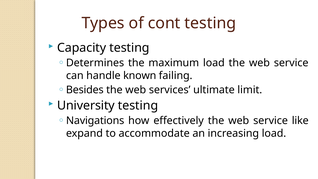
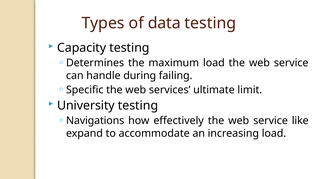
cont: cont -> data (164, 23)
known: known -> during (140, 76)
Besides: Besides -> Specific (85, 90)
